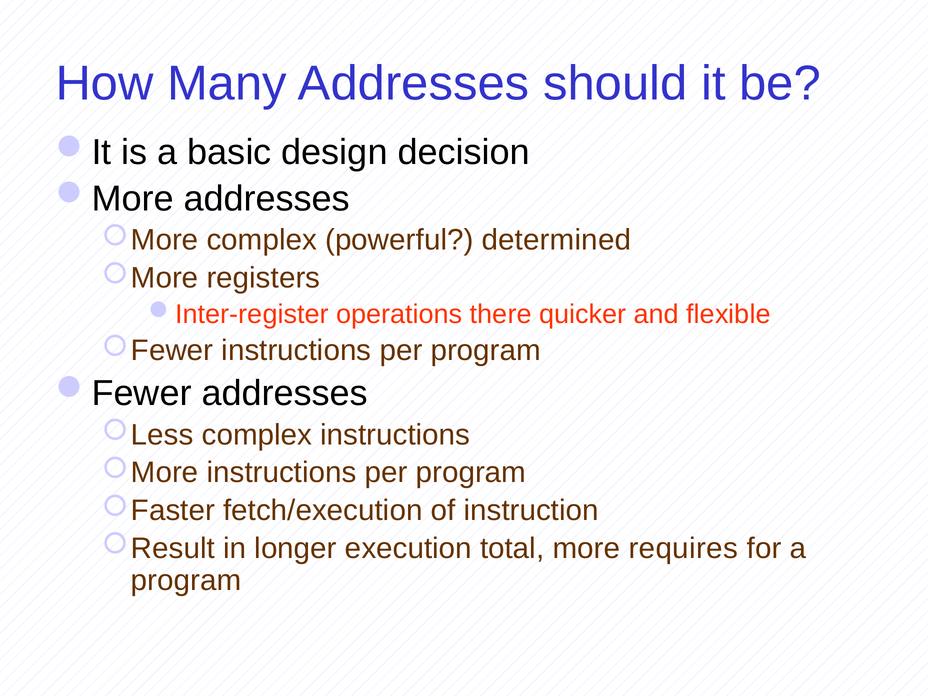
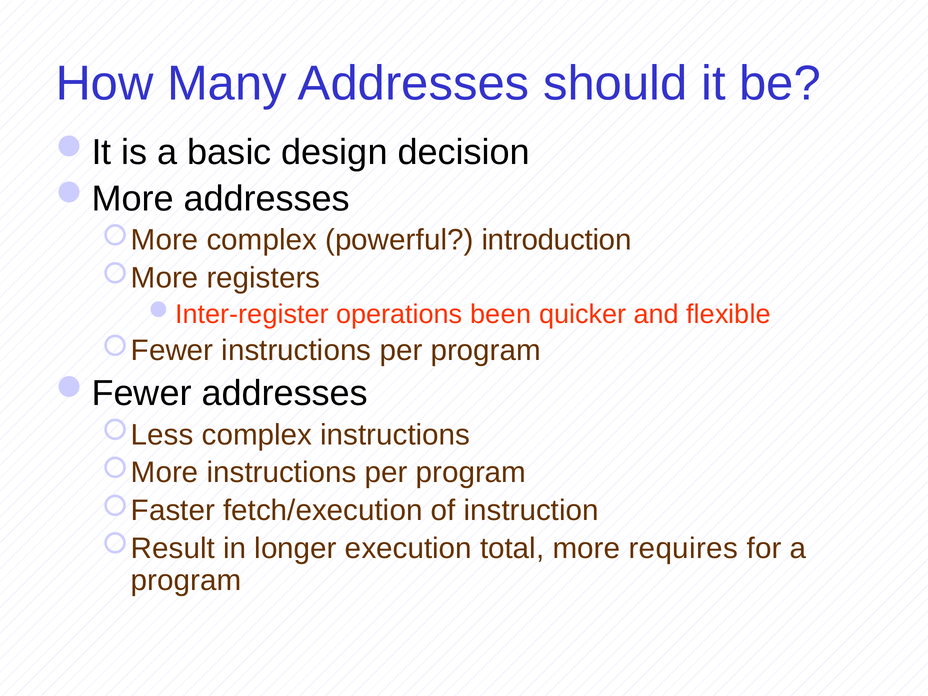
determined: determined -> introduction (557, 240)
there: there -> been (501, 314)
